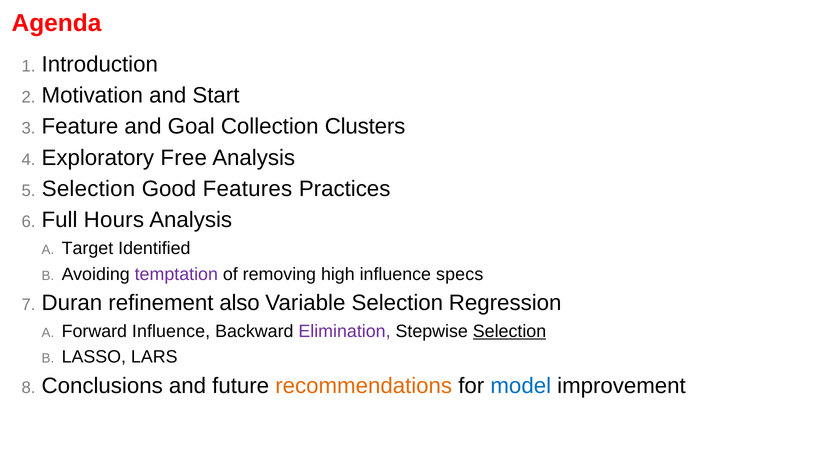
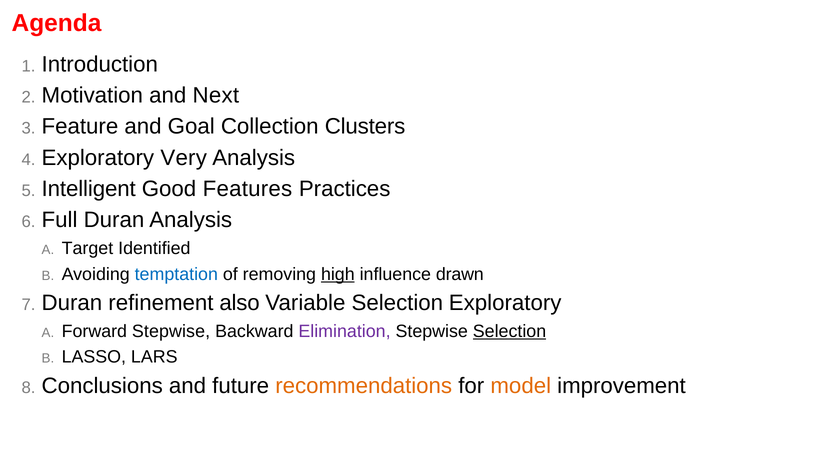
Start: Start -> Next (216, 95)
Free: Free -> Very (184, 158)
Selection: Selection -> Intelligent (89, 189)
Full Hours: Hours -> Duran (114, 220)
temptation colour: purple -> blue (176, 274)
high underline: none -> present (338, 274)
specs: specs -> drawn (460, 274)
Selection Regression: Regression -> Exploratory (505, 303)
Forward Influence: Influence -> Stepwise (171, 331)
model colour: blue -> orange (521, 386)
